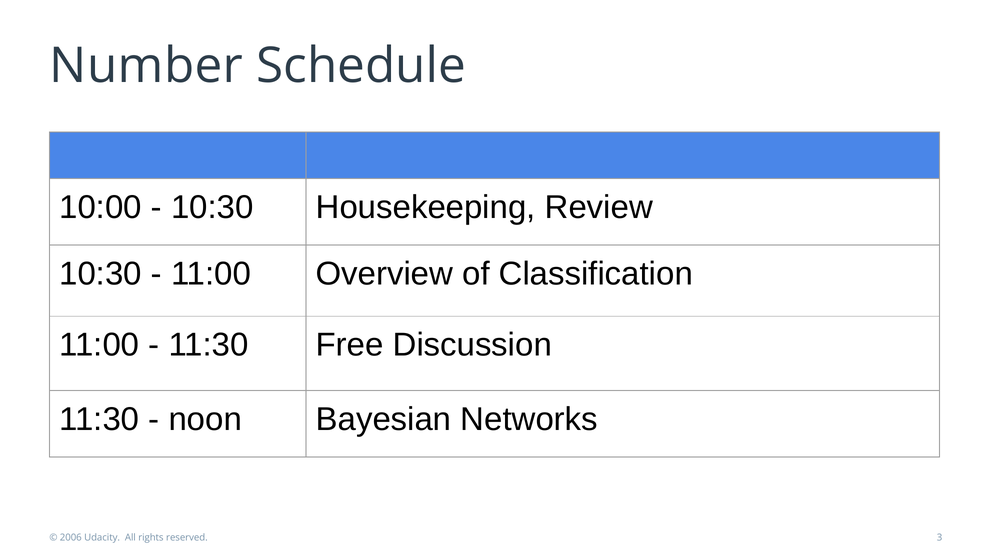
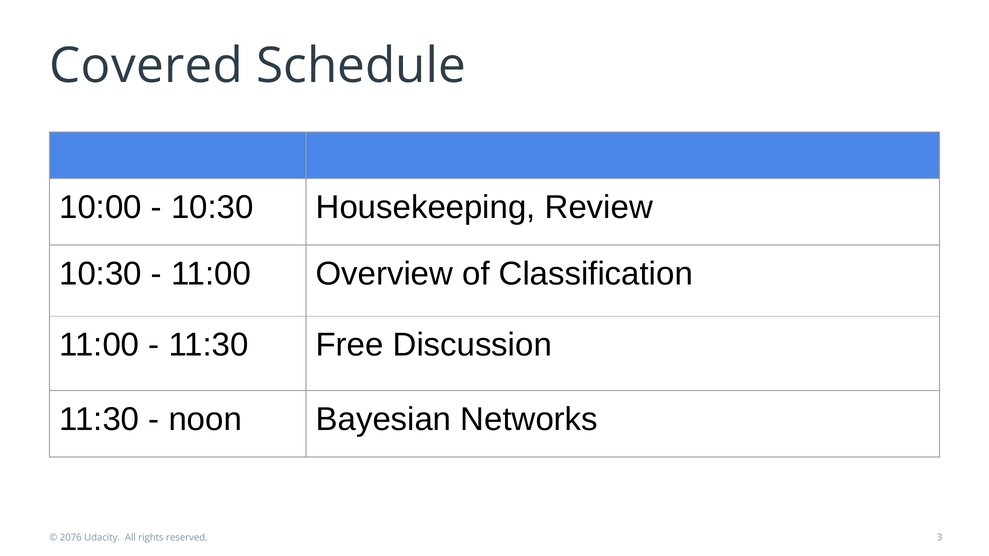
Number: Number -> Covered (146, 66)
2006: 2006 -> 2076 (71, 538)
